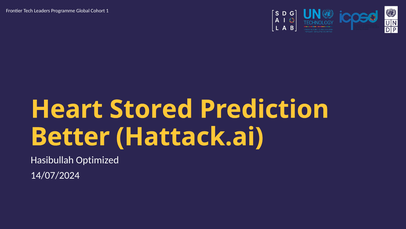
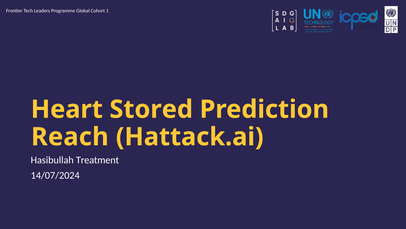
Better: Better -> Reach (70, 137)
Optimized: Optimized -> Treatment (97, 160)
